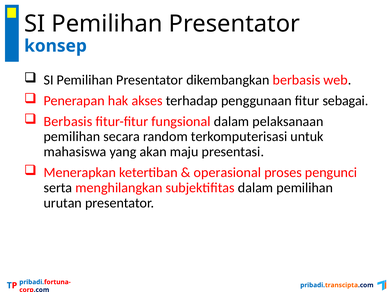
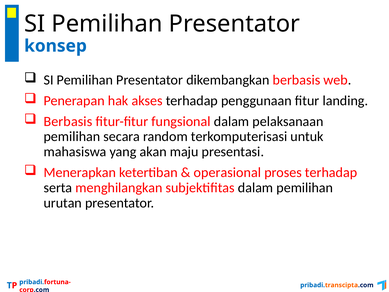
sebagai: sebagai -> landing (345, 101)
proses pengunci: pengunci -> terhadap (331, 172)
